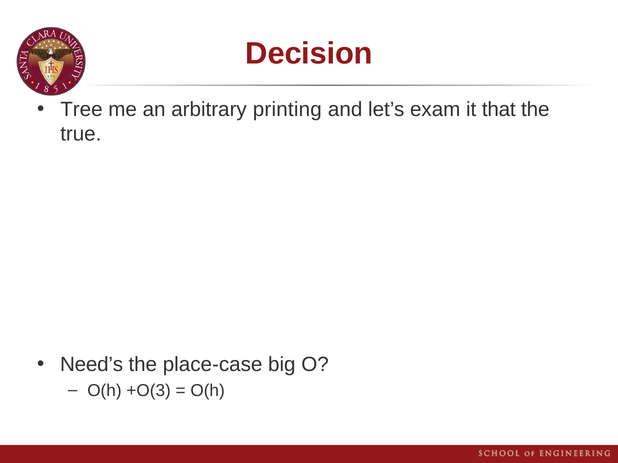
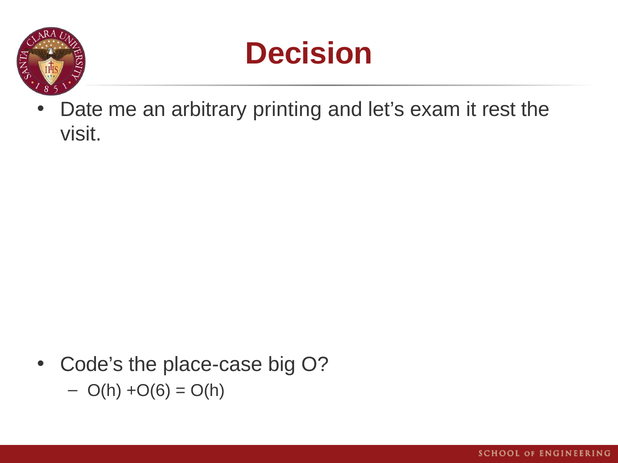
Tree: Tree -> Date (82, 110)
that: that -> rest (499, 110)
true: true -> visit (81, 134)
Need’s: Need’s -> Code’s (92, 365)
+O(3: +O(3 -> +O(6 (149, 391)
